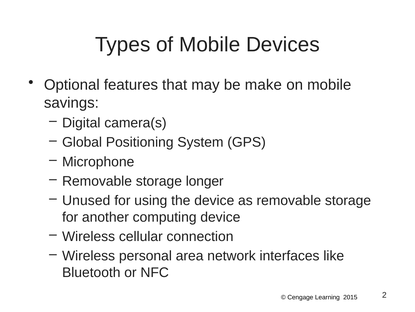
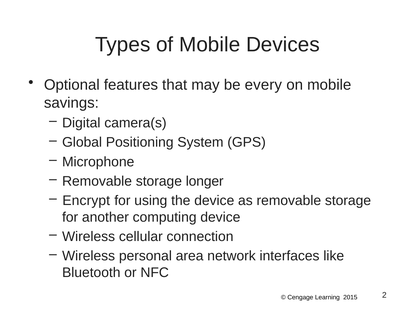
make: make -> every (263, 85)
Unused: Unused -> Encrypt (86, 200)
